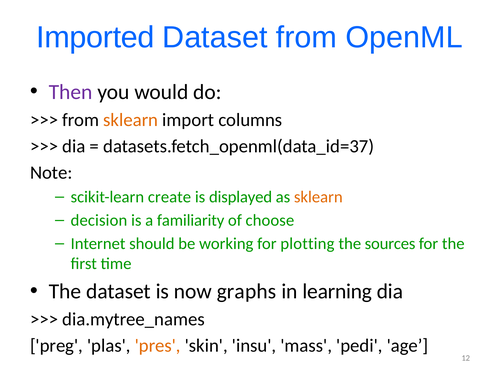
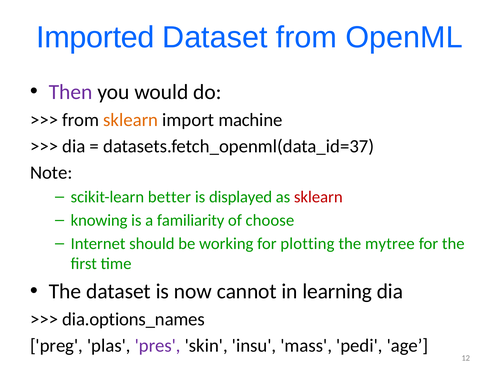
columns: columns -> machine (250, 120)
create: create -> better (169, 197)
sklearn colour: orange -> red (318, 197)
decision: decision -> knowing (99, 220)
sources: sources -> mytree (390, 244)
graphs: graphs -> cannot (247, 291)
dia.mytree_names: dia.mytree_names -> dia.options_names (134, 319)
pres colour: orange -> purple (158, 346)
